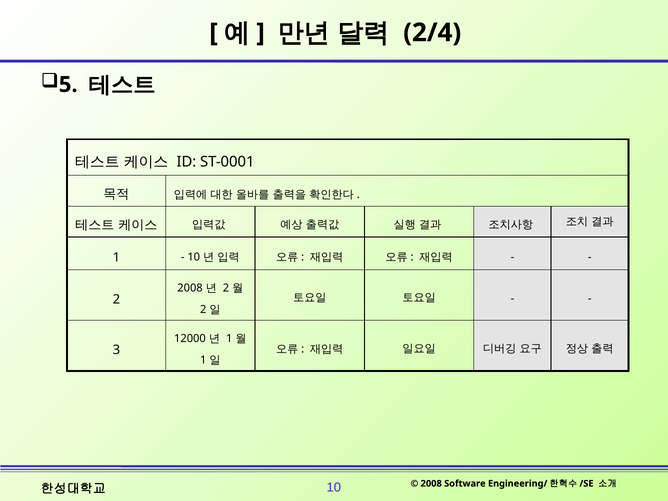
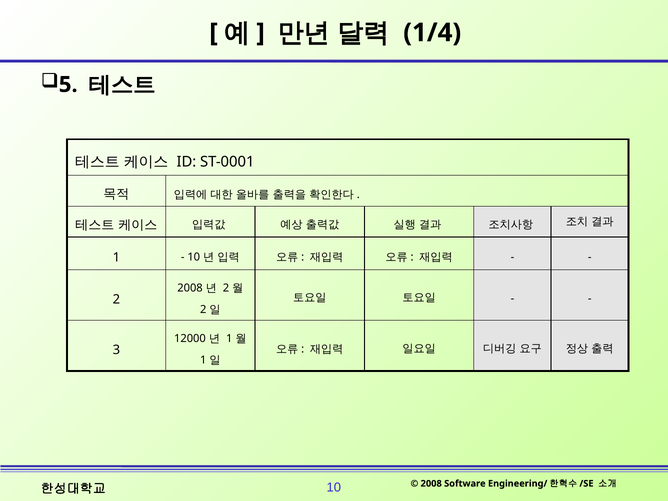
2/4: 2/4 -> 1/4 (432, 33)
